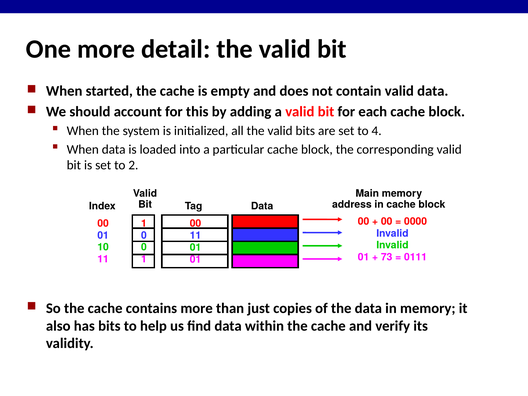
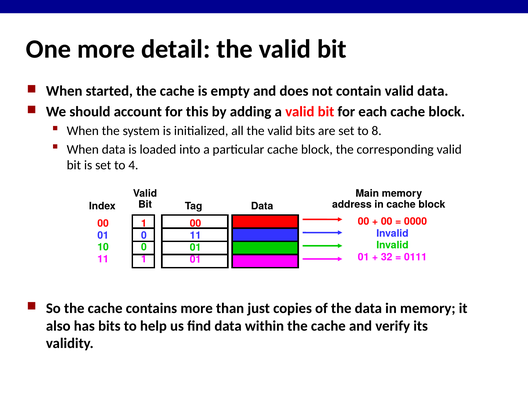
4: 4 -> 8 (377, 131)
2: 2 -> 4 (133, 165)
73: 73 -> 32 (387, 257)
